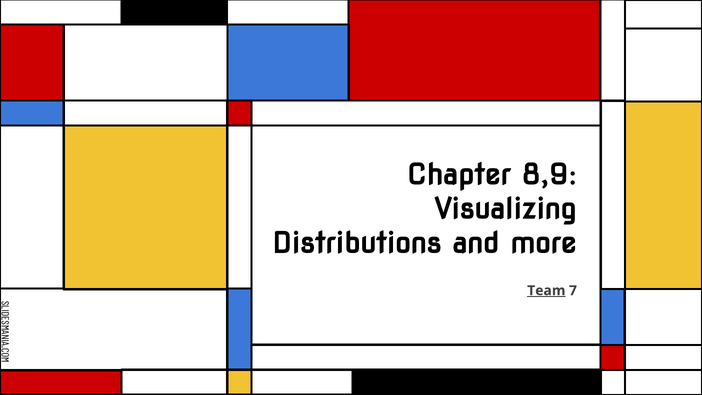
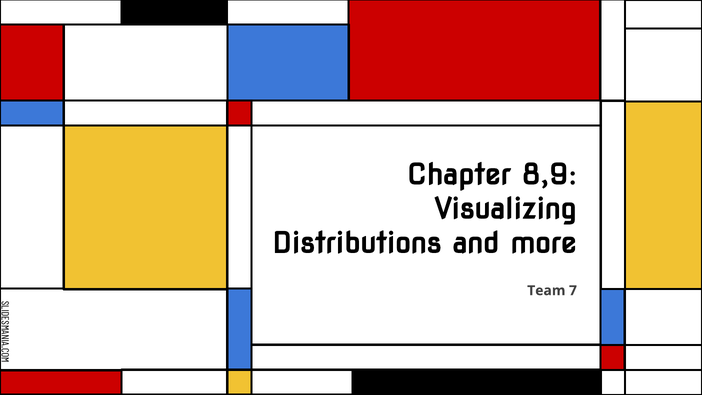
Team underline: present -> none (546, 291)
